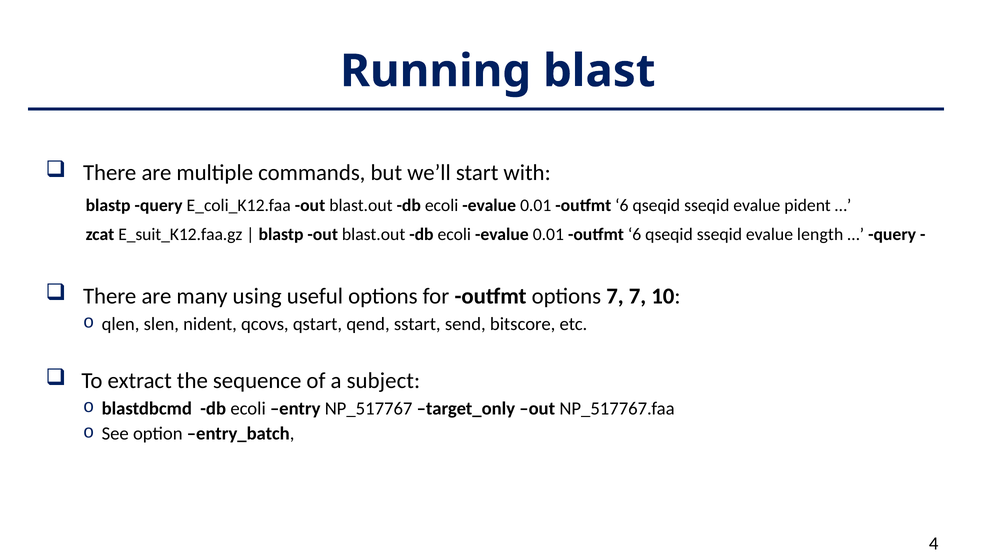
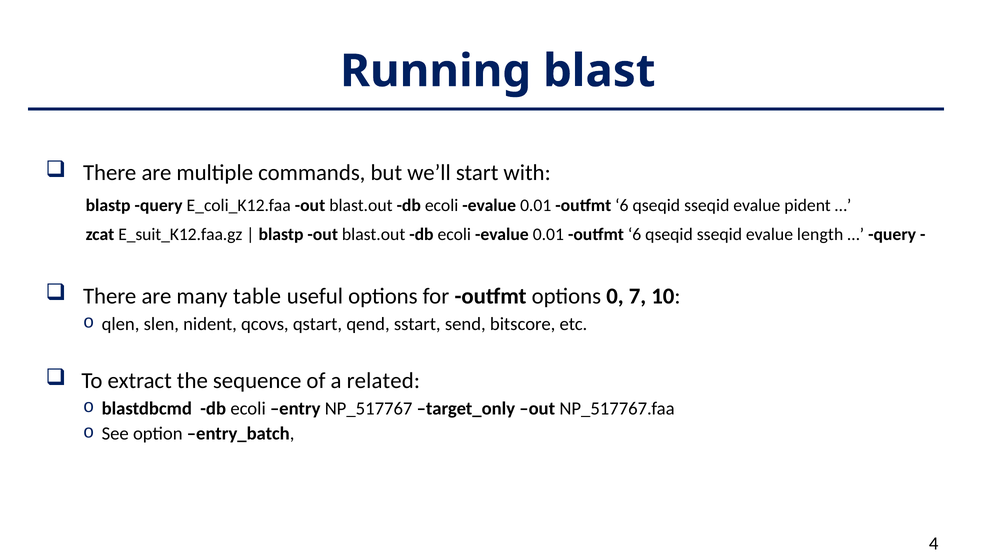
using: using -> table (257, 296)
options 7: 7 -> 0 (615, 296)
subject: subject -> related (383, 381)
